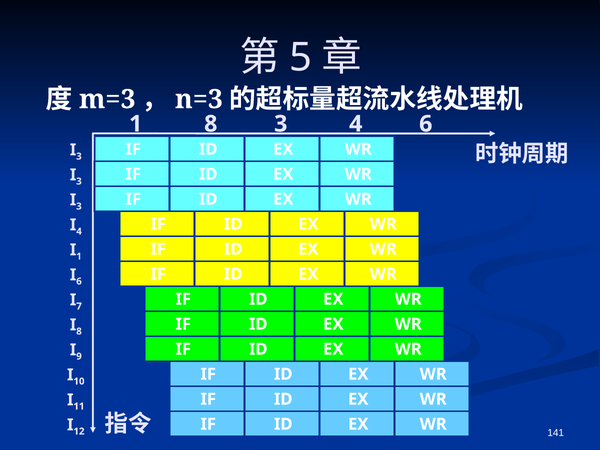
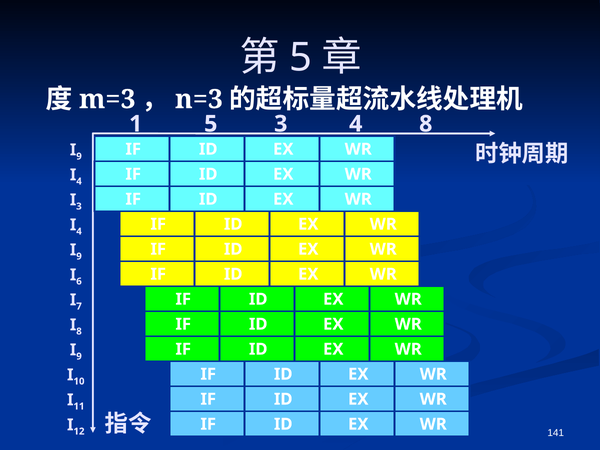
1 8: 8 -> 5 (211, 124)
4 6: 6 -> 8 (426, 124)
3: 3 -> 9 (79, 156)
3: 3 -> 4 (79, 181)
1: 1 -> 9 (79, 256)
